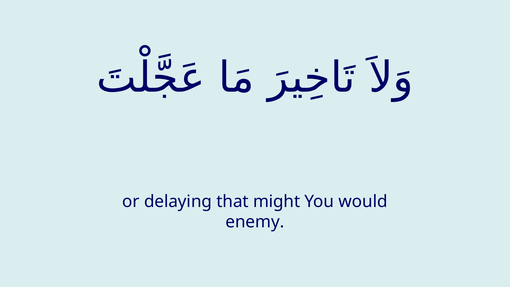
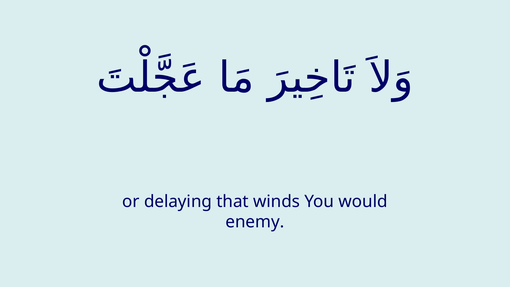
might: might -> winds (277, 201)
